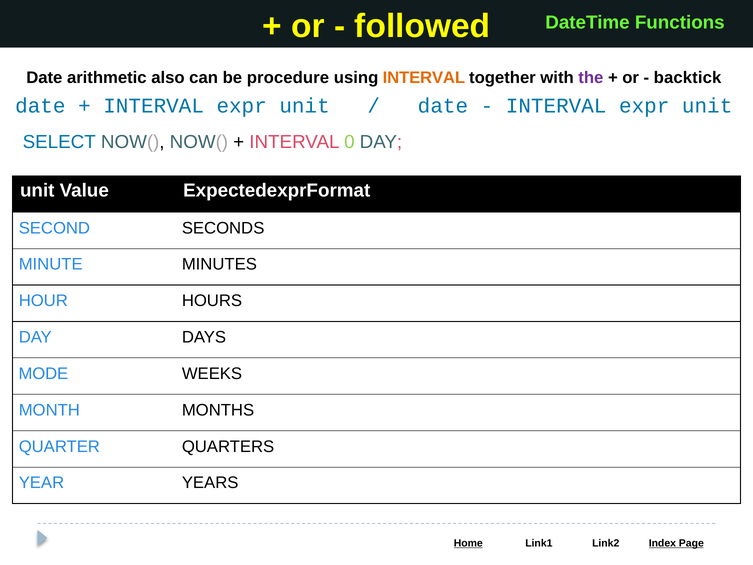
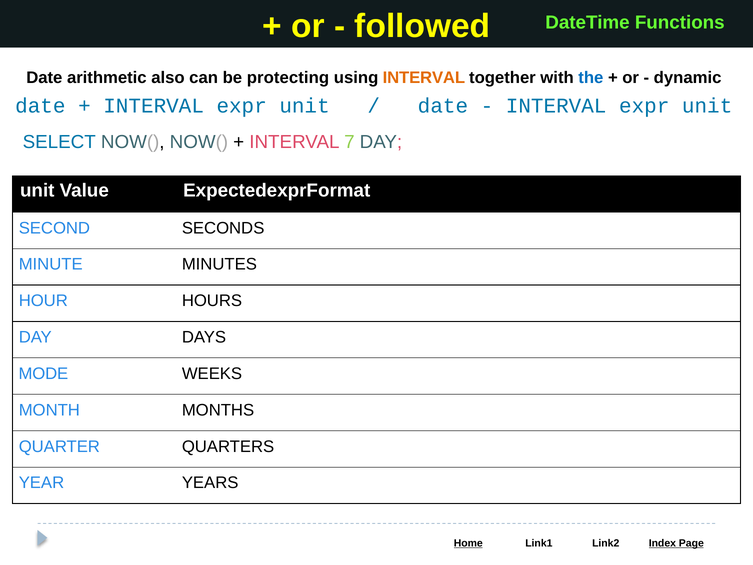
procedure: procedure -> protecting (288, 78)
the colour: purple -> blue (591, 78)
backtick: backtick -> dynamic (688, 78)
0: 0 -> 7 (349, 142)
